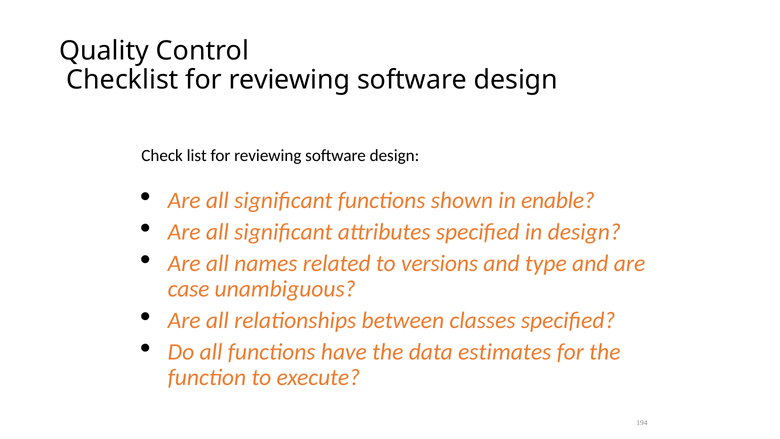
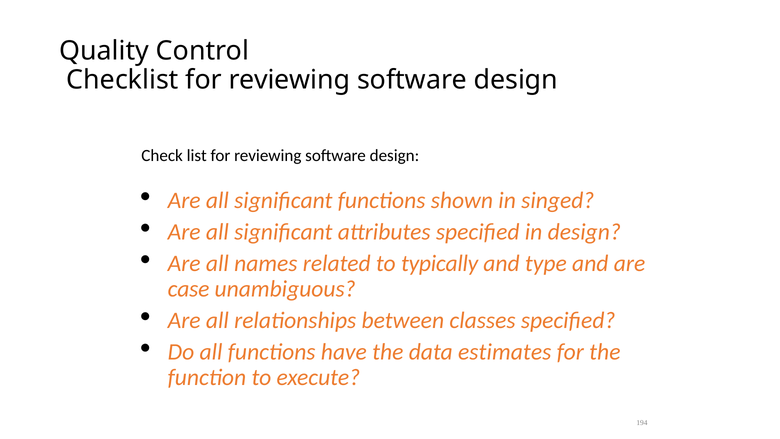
enable: enable -> singed (558, 200)
versions: versions -> typically (440, 263)
